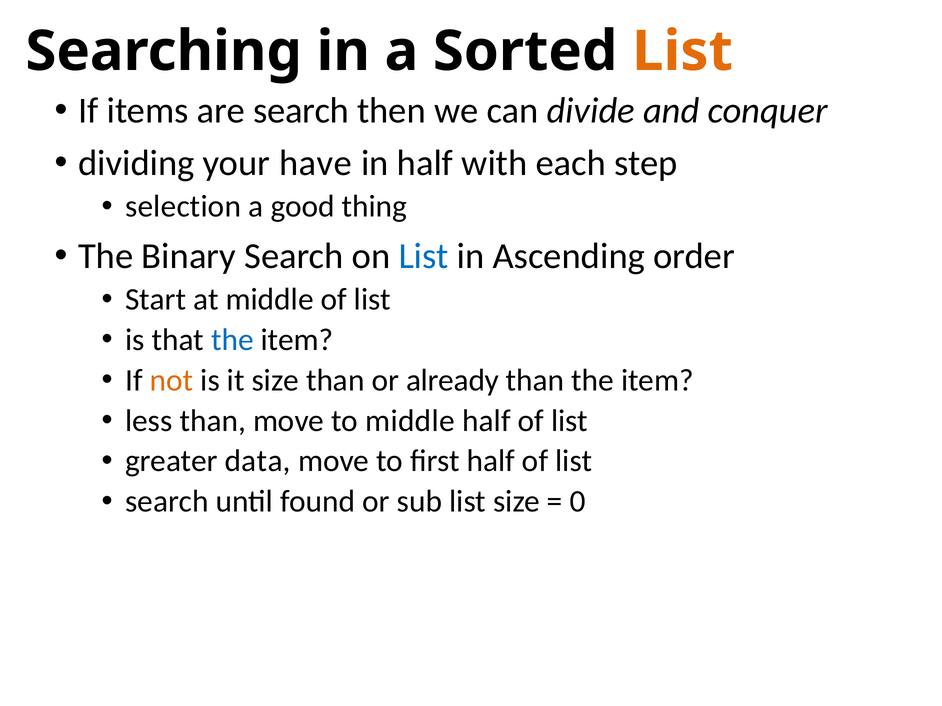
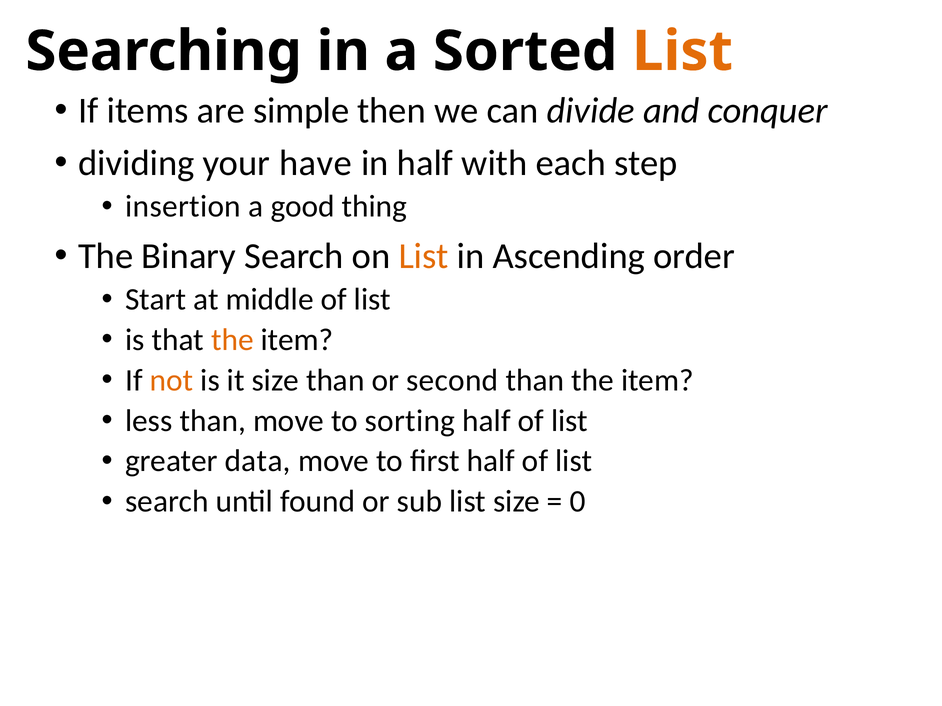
are search: search -> simple (301, 111)
selection: selection -> insertion (183, 207)
List colour: blue -> orange (424, 256)
the colour: blue -> orange (232, 340)
already: already -> second (452, 381)
to middle: middle -> sorting (410, 421)
